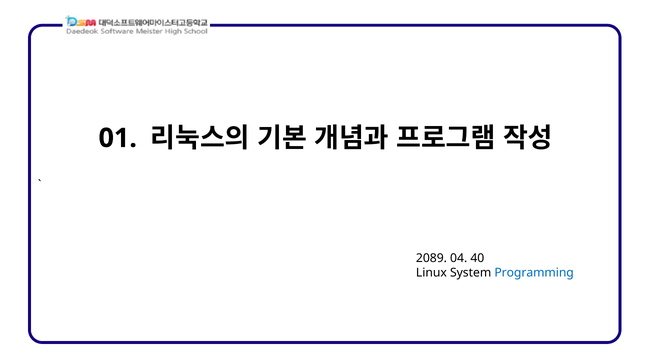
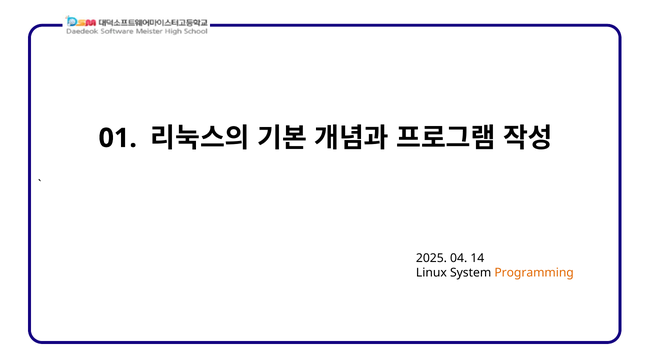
2089: 2089 -> 2025 (431, 258)
40: 40 -> 14 (477, 258)
Programming colour: blue -> orange (534, 273)
